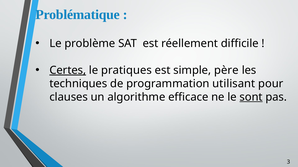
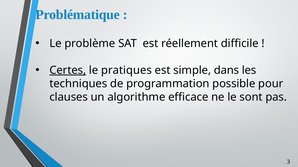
père: père -> dans (227, 70)
utilisant: utilisant -> possible (234, 84)
sont underline: present -> none (251, 97)
